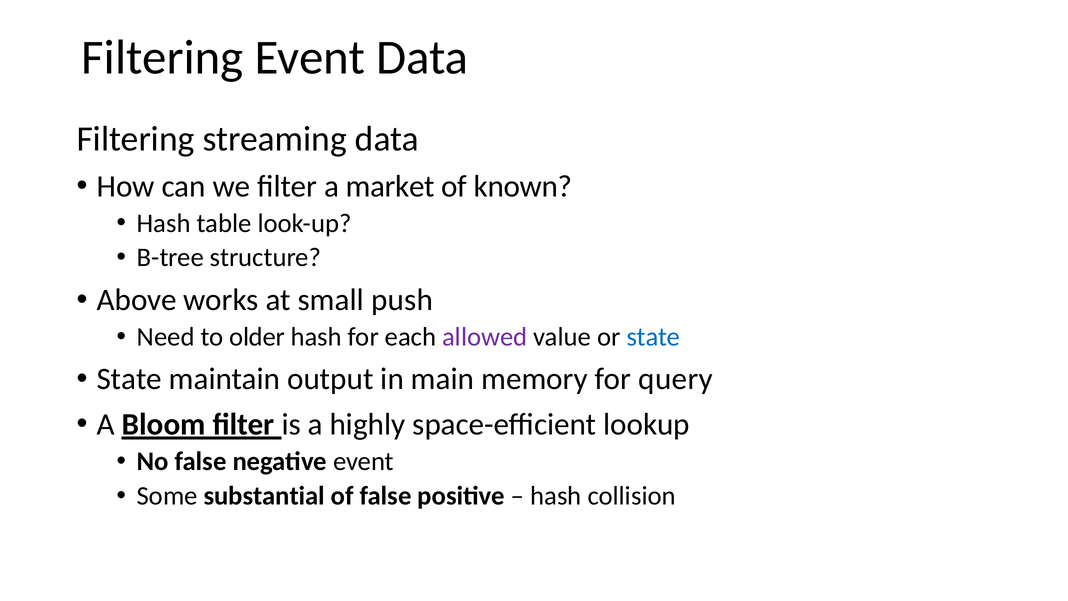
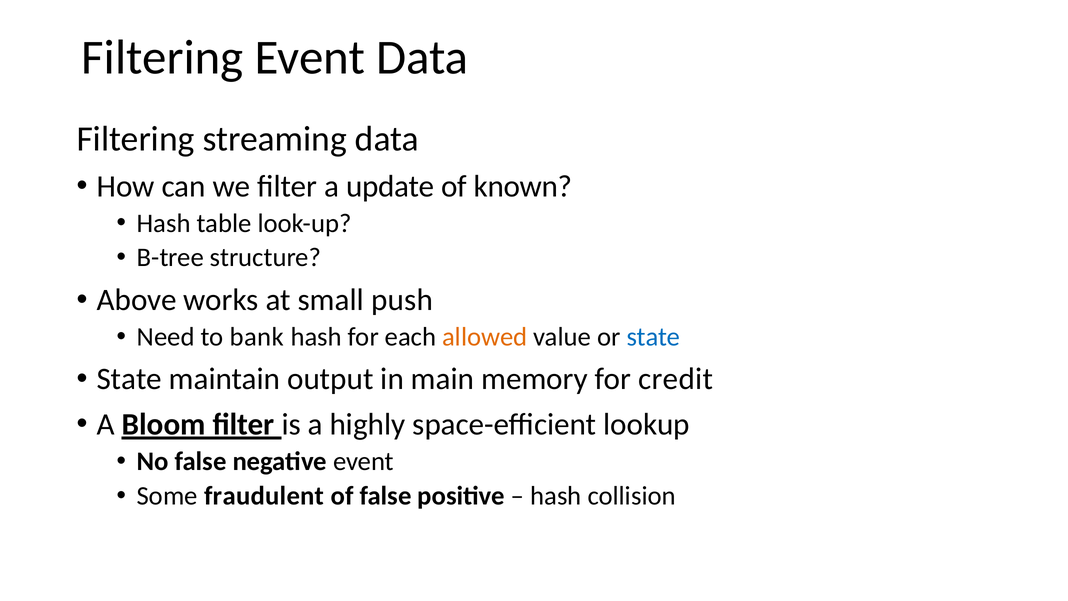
market: market -> update (390, 186)
older: older -> bank (257, 337)
allowed colour: purple -> orange (485, 337)
query: query -> credit (676, 379)
substantial: substantial -> fraudulent (264, 496)
